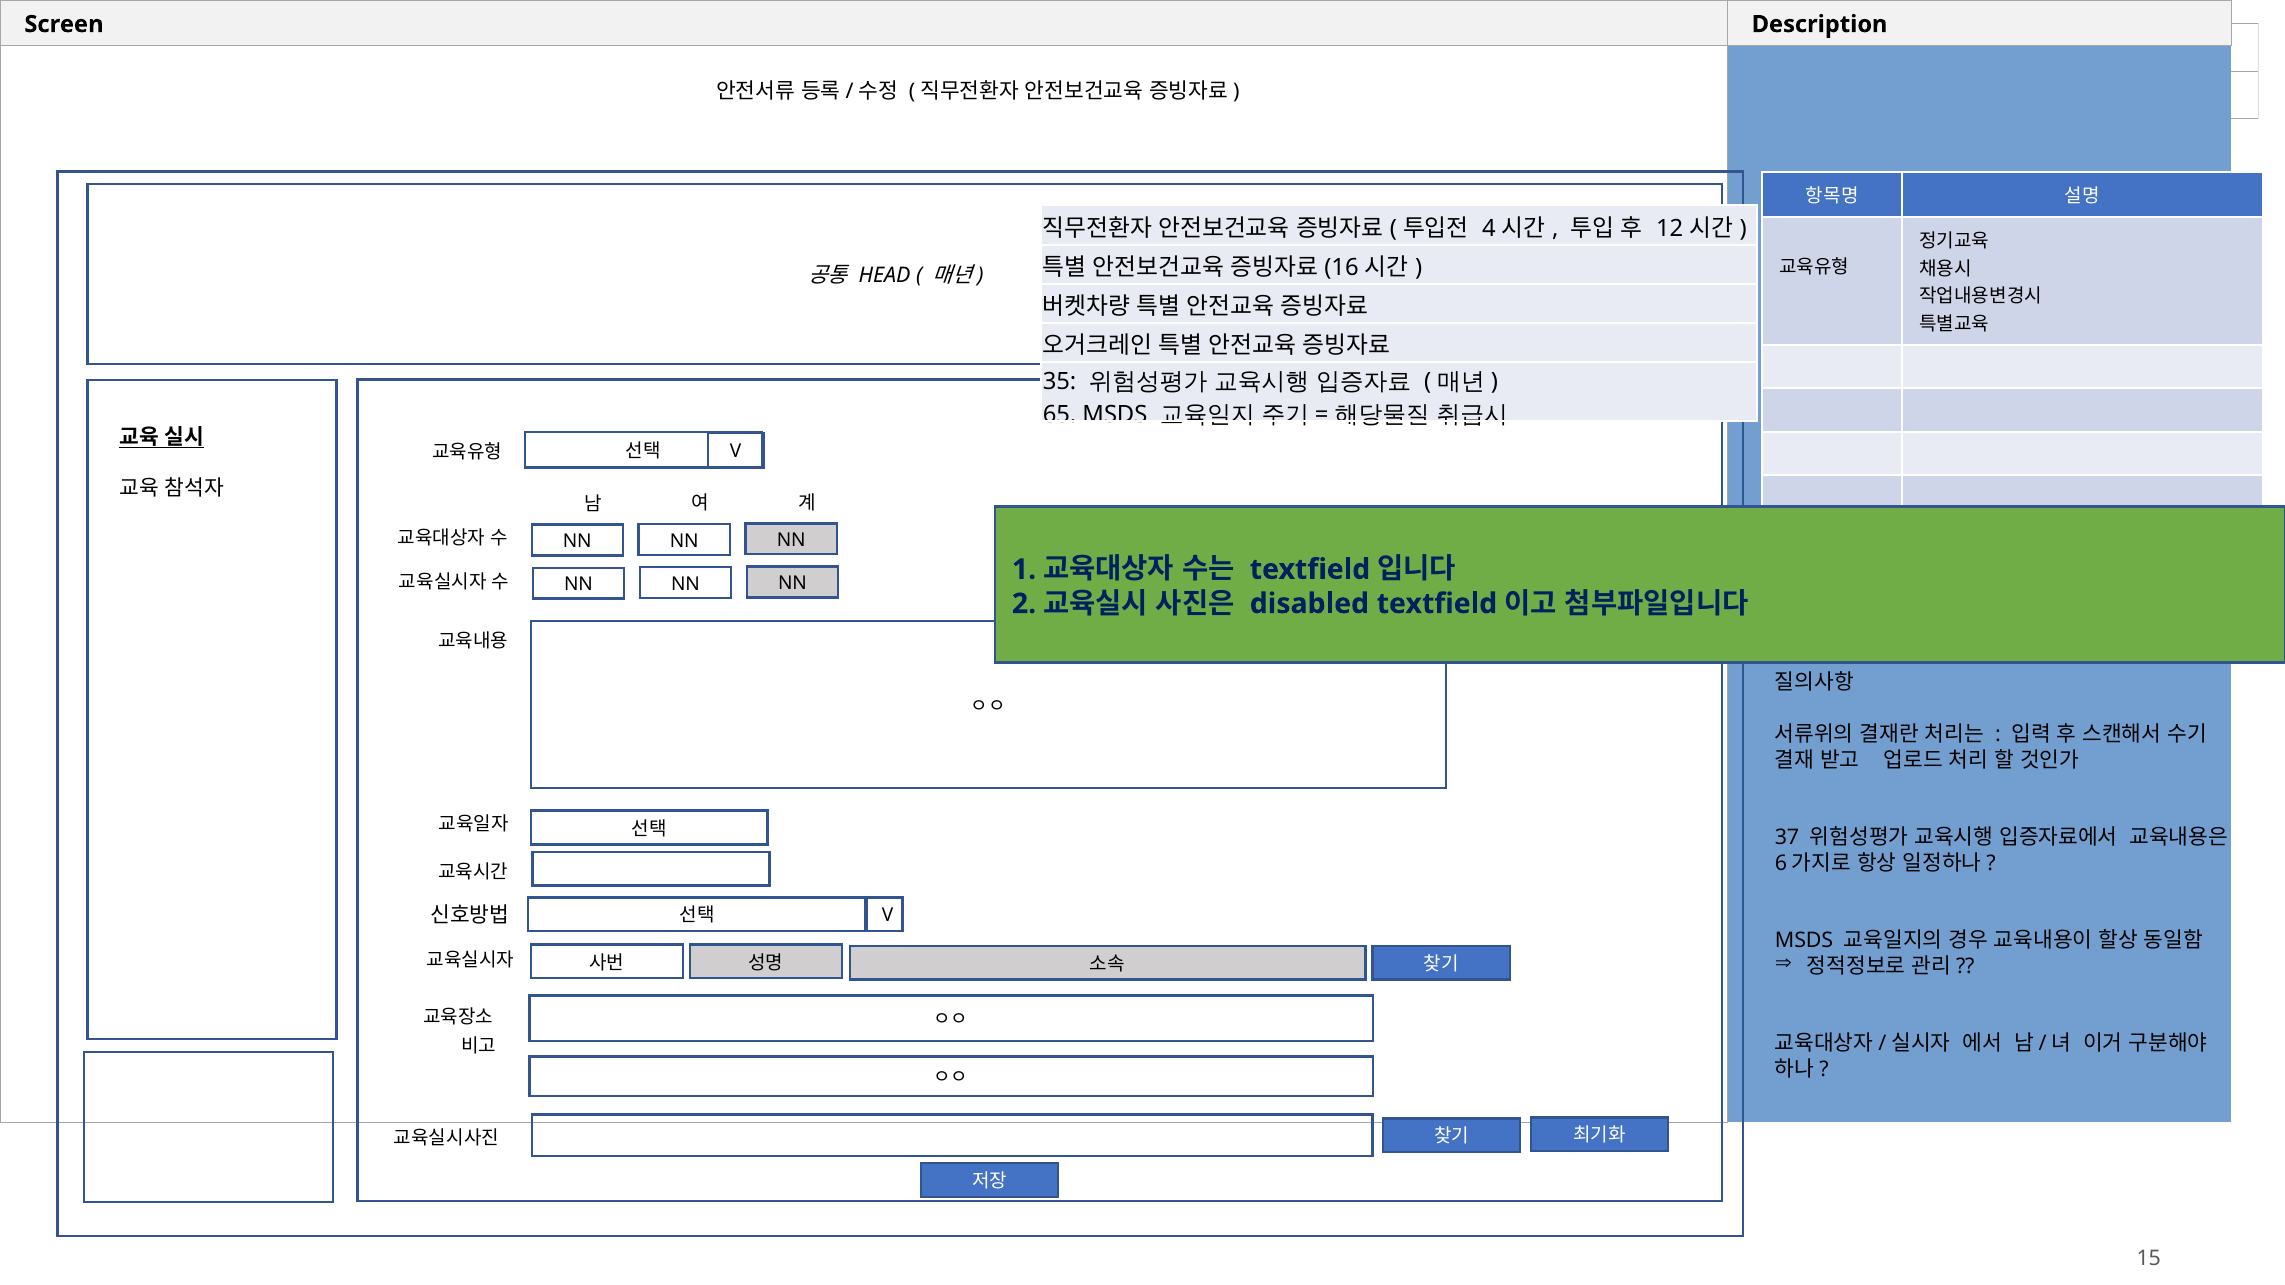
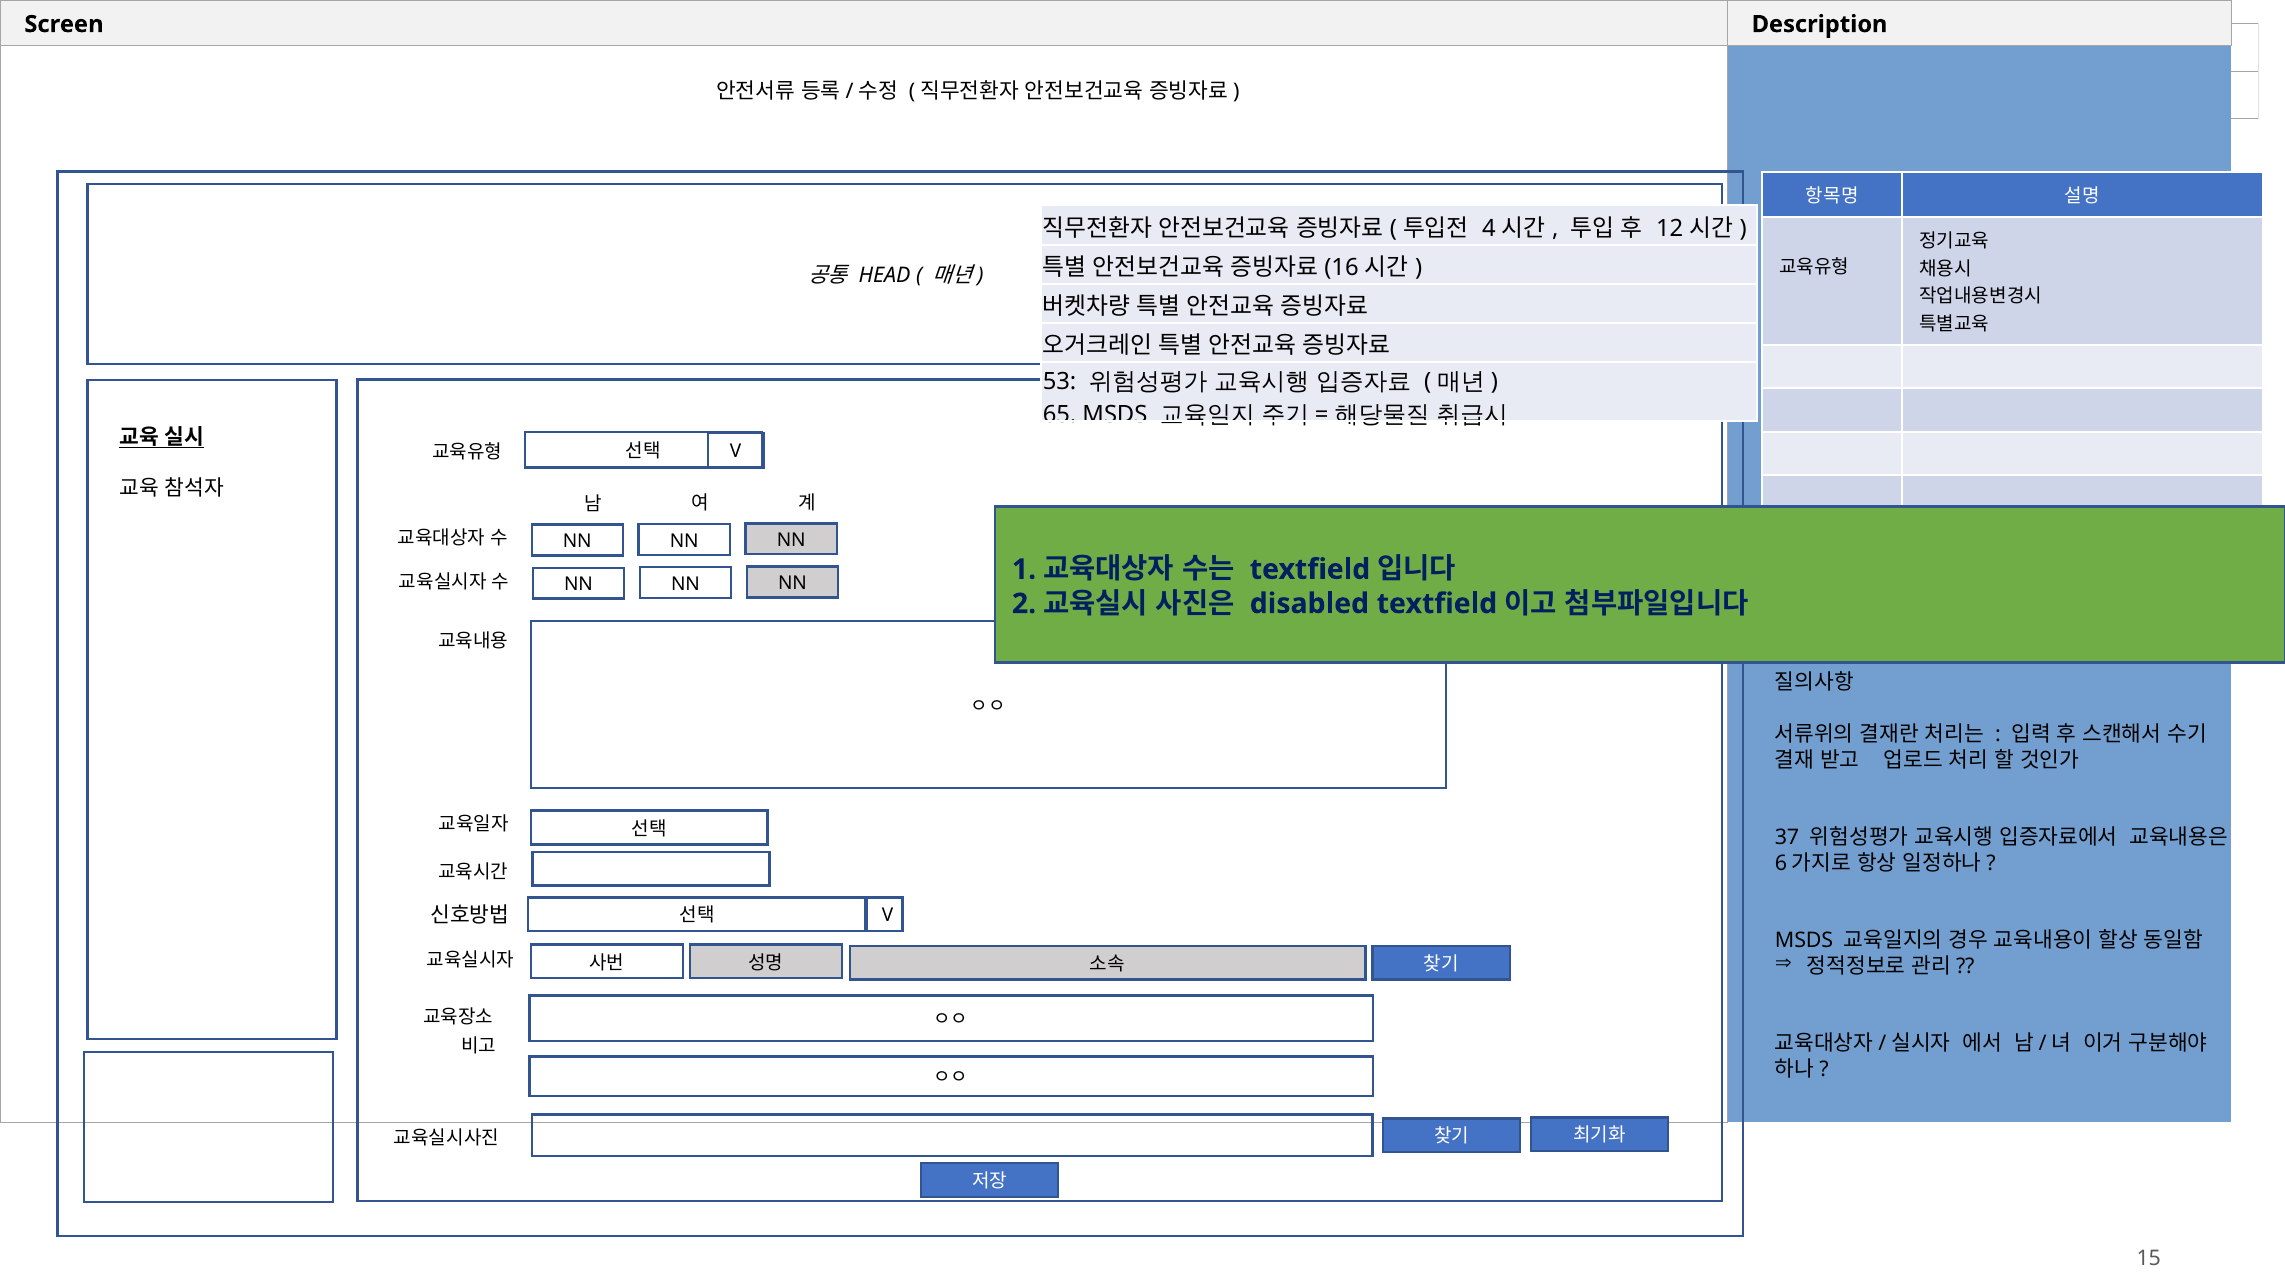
35: 35 -> 53 (1060, 382)
